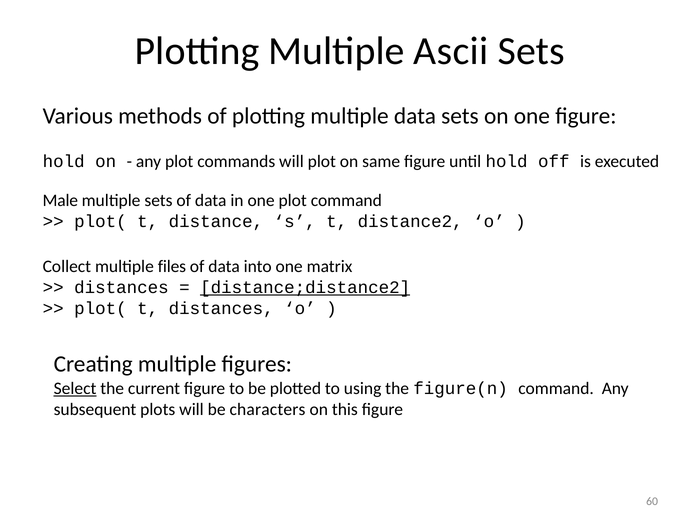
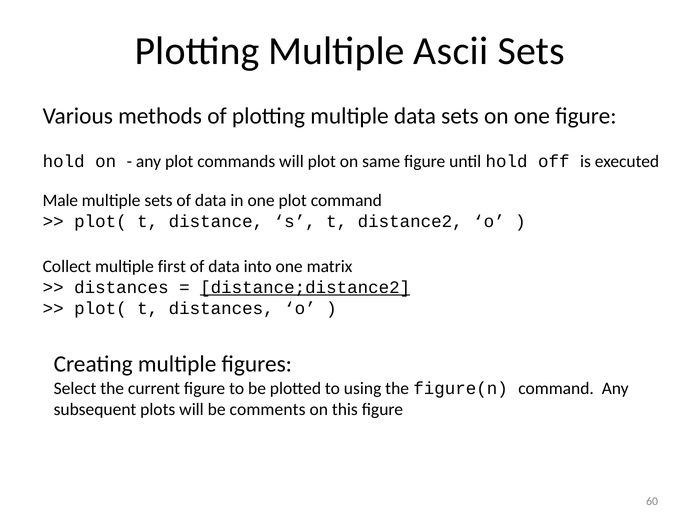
files: files -> first (172, 267)
Select underline: present -> none (75, 388)
characters: characters -> comments (268, 409)
